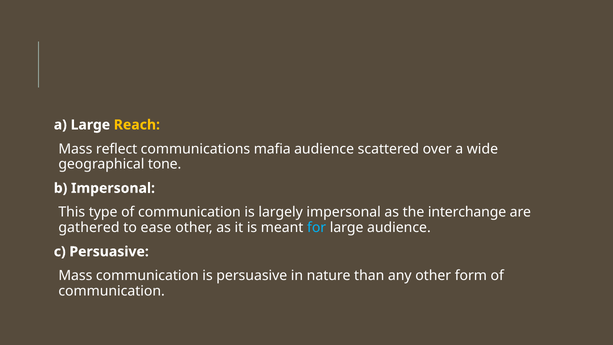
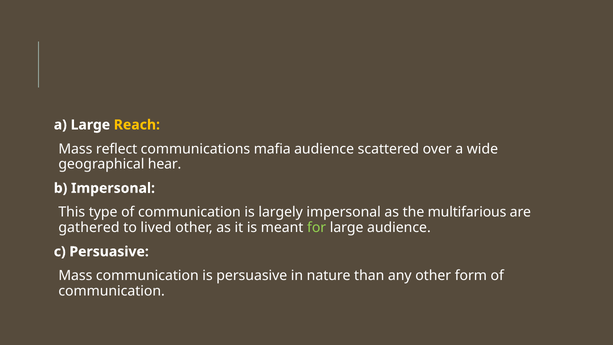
tone: tone -> hear (165, 164)
interchange: interchange -> multifarious (467, 212)
ease: ease -> lived (156, 227)
for colour: light blue -> light green (317, 227)
